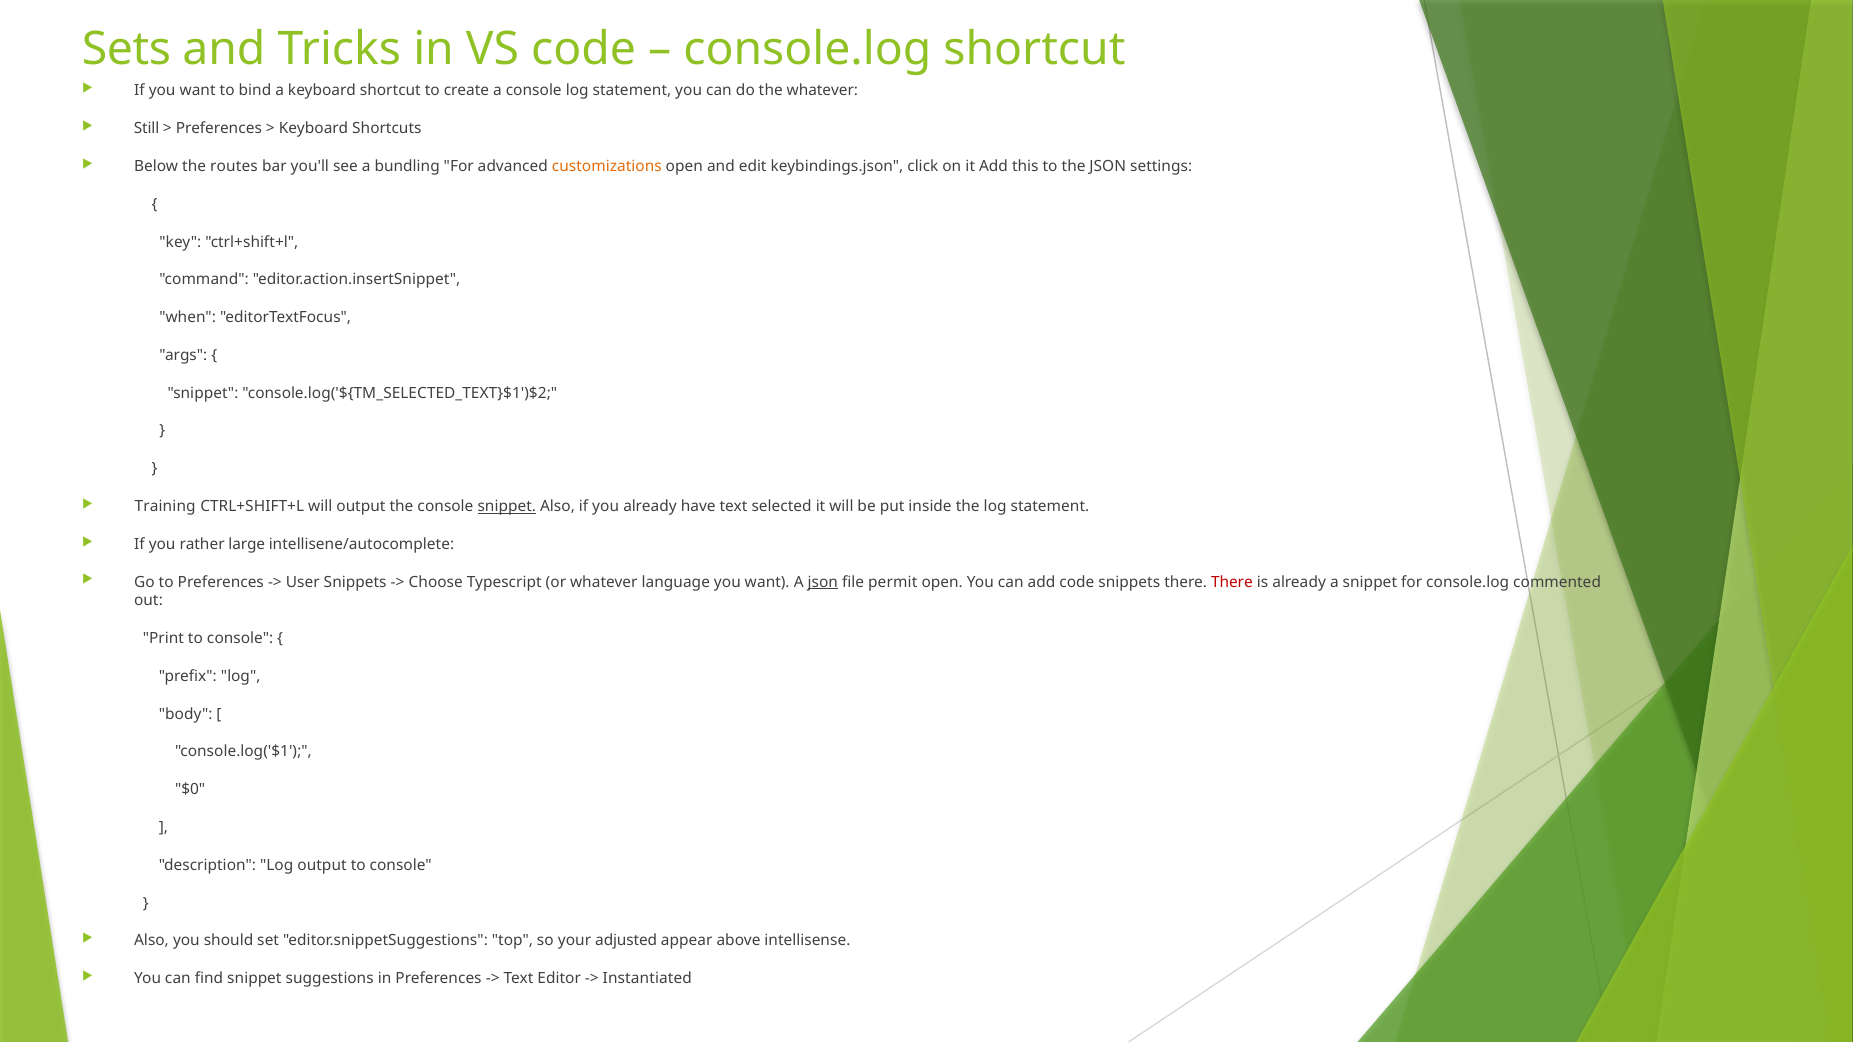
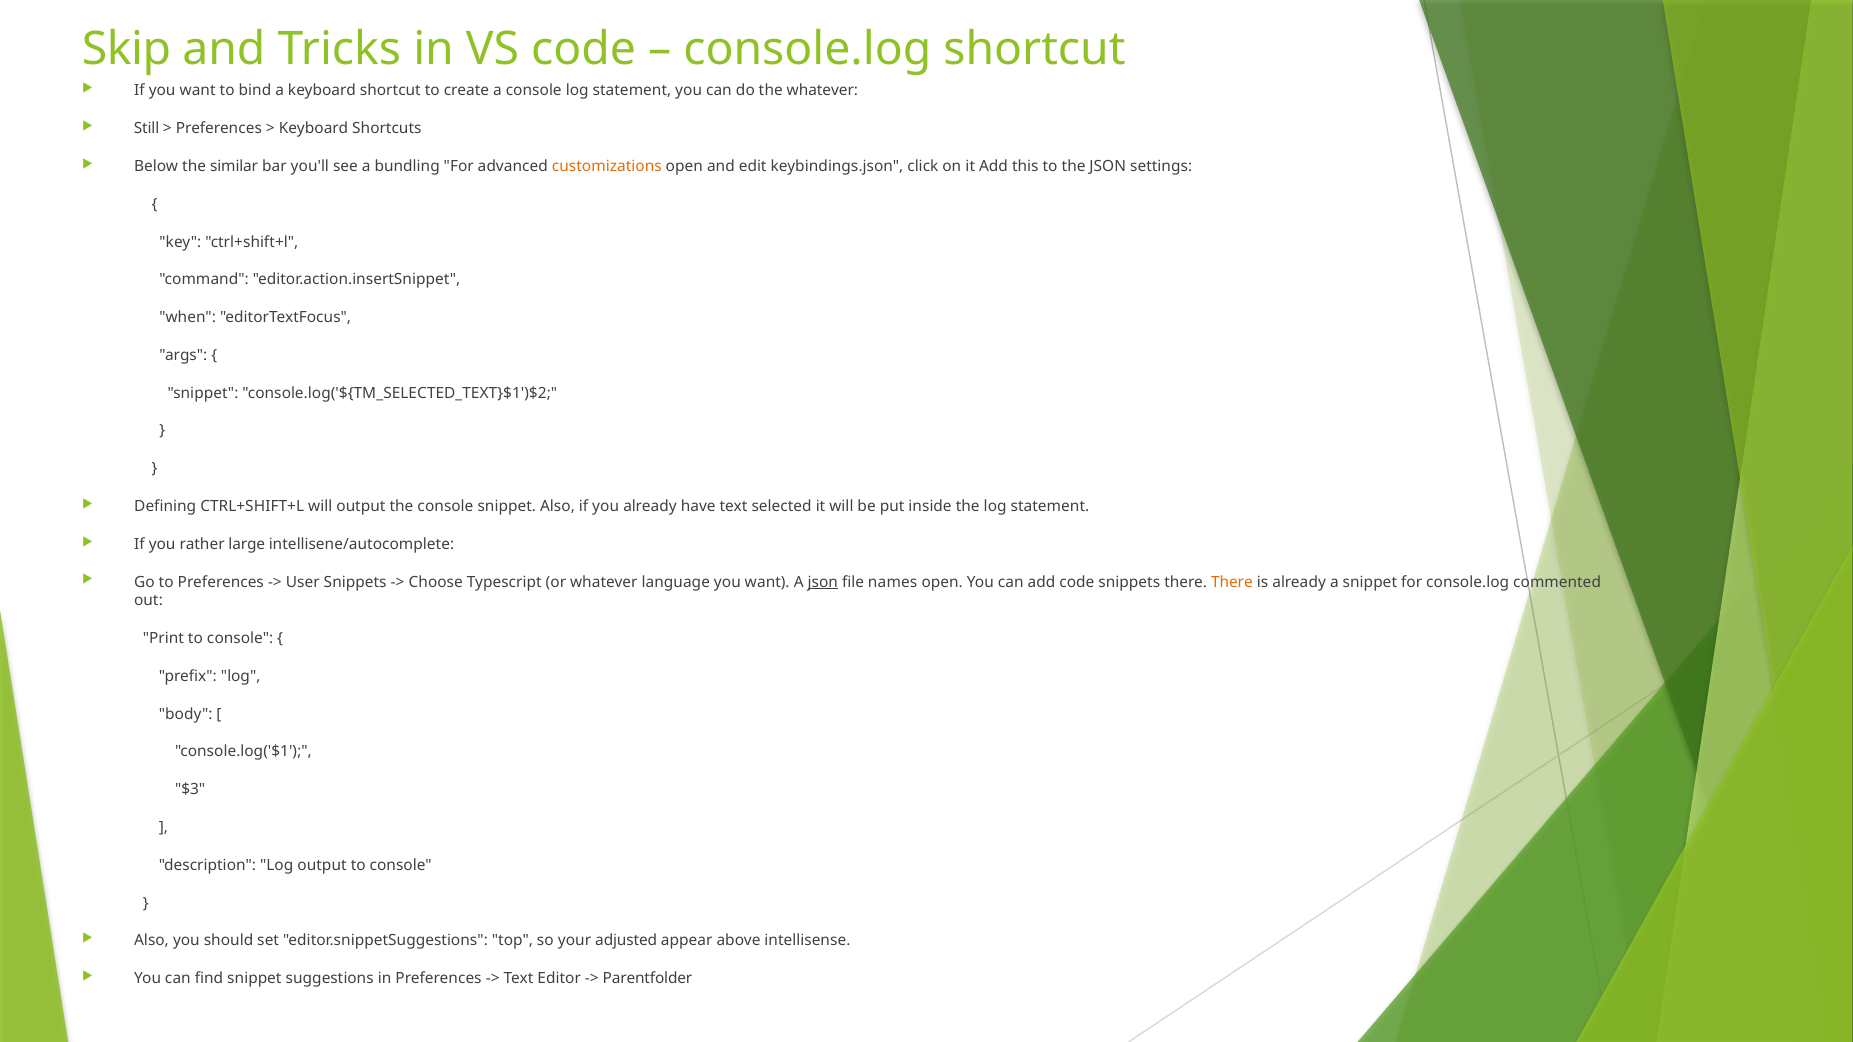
Sets: Sets -> Skip (126, 49)
routes: routes -> similar (234, 166)
Training: Training -> Defining (165, 507)
snippet underline: present -> none (507, 507)
permit: permit -> names (893, 582)
There colour: red -> orange (1232, 582)
$0: $0 -> $3 (190, 790)
Instantiated: Instantiated -> Parentfolder (647, 979)
